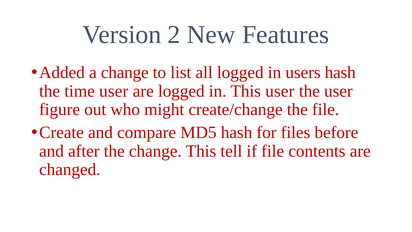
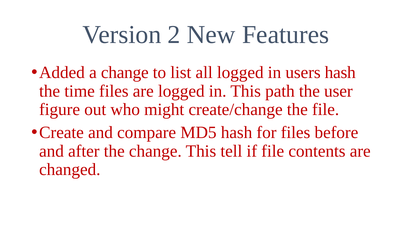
time user: user -> files (114, 91)
This user: user -> path (280, 91)
